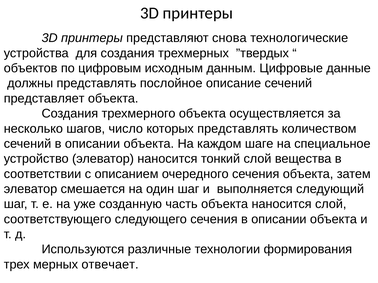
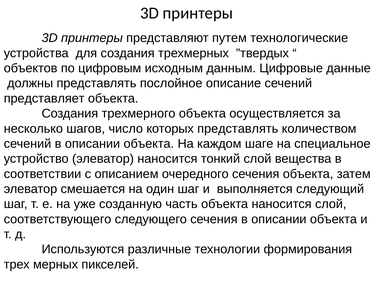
снова: снова -> путем (229, 38)
отвечает: отвечает -> пикселей (110, 265)
